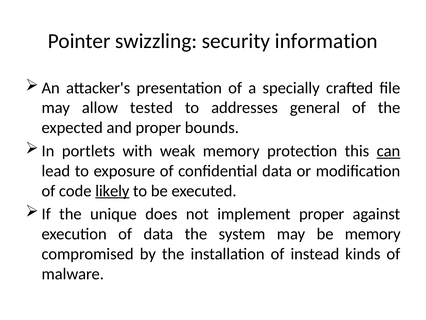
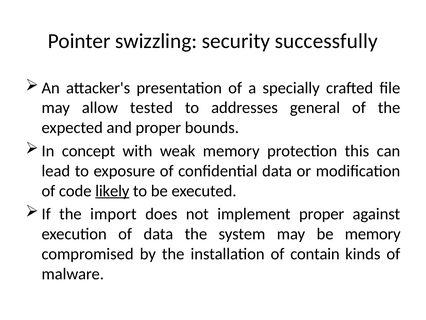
information: information -> successfully (326, 41)
portlets: portlets -> concept (89, 151)
can underline: present -> none (389, 151)
unique: unique -> import (113, 214)
instead: instead -> contain (315, 254)
